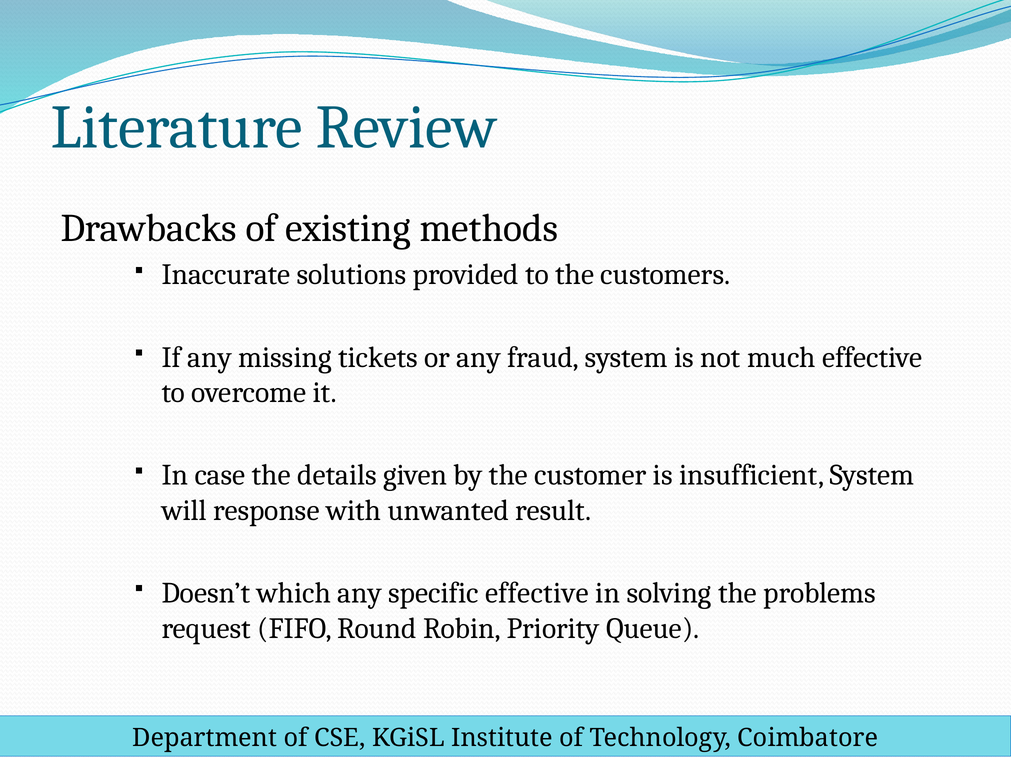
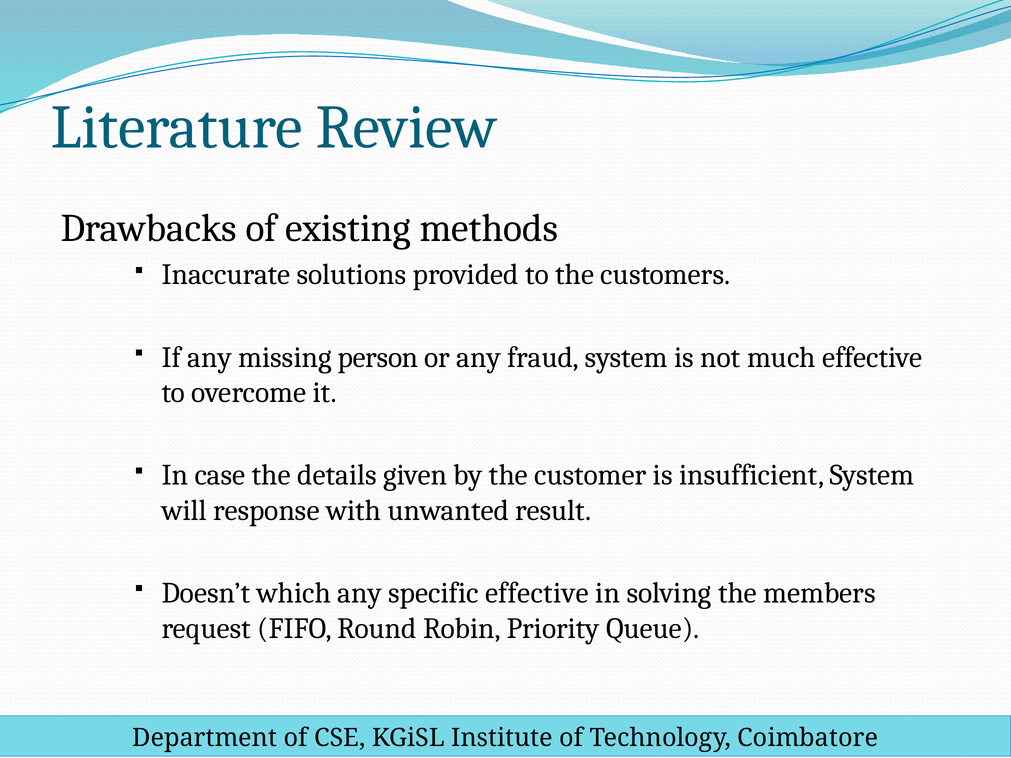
tickets: tickets -> person (378, 357)
problems: problems -> members (820, 593)
